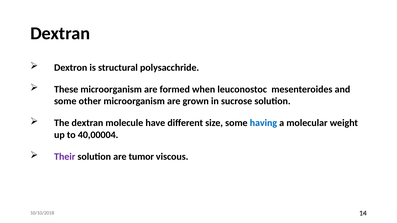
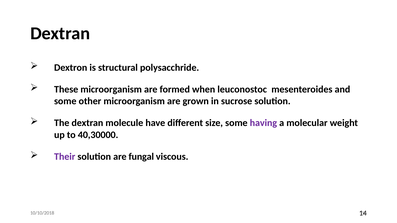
having colour: blue -> purple (263, 123)
40,00004: 40,00004 -> 40,30000 (98, 135)
tumor: tumor -> fungal (141, 157)
